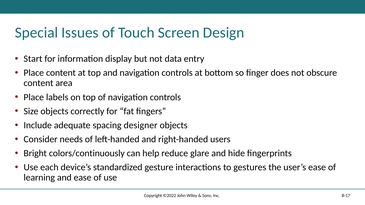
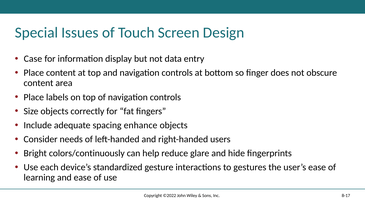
Start: Start -> Case (33, 59)
designer: designer -> enhance (141, 125)
